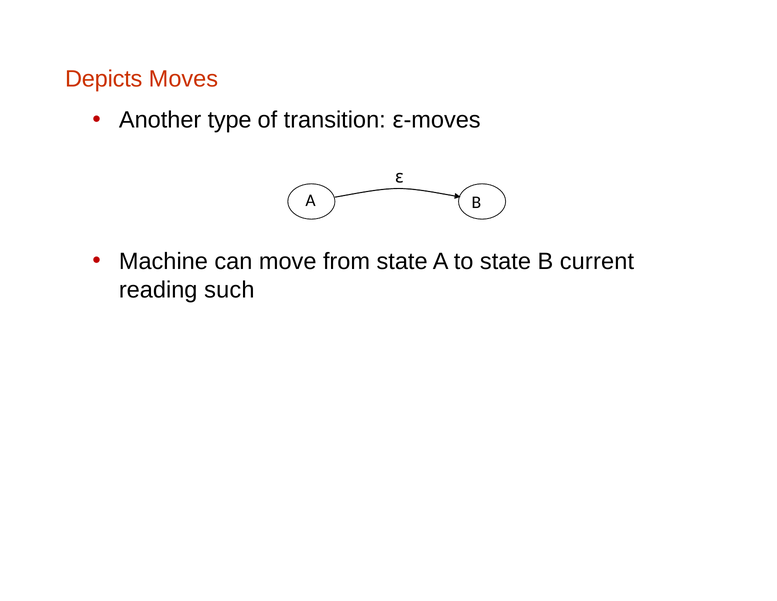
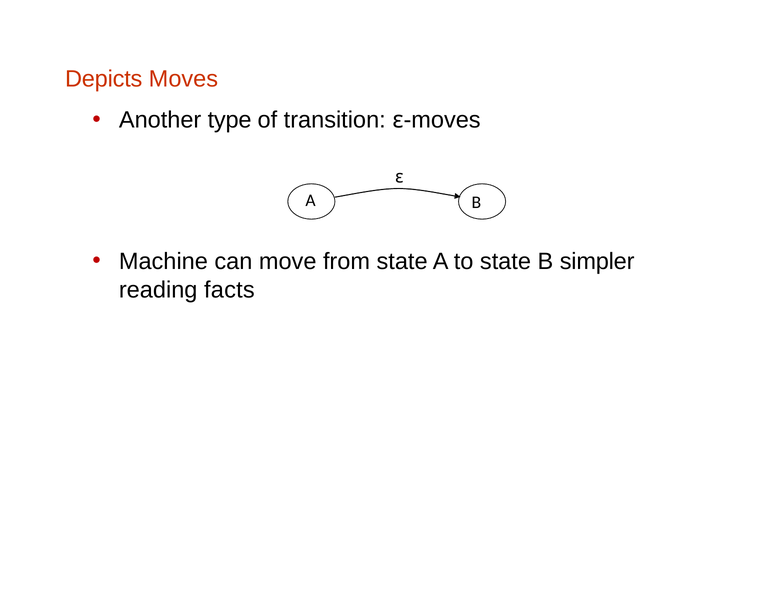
current: current -> simpler (597, 261)
such: such -> facts (229, 289)
